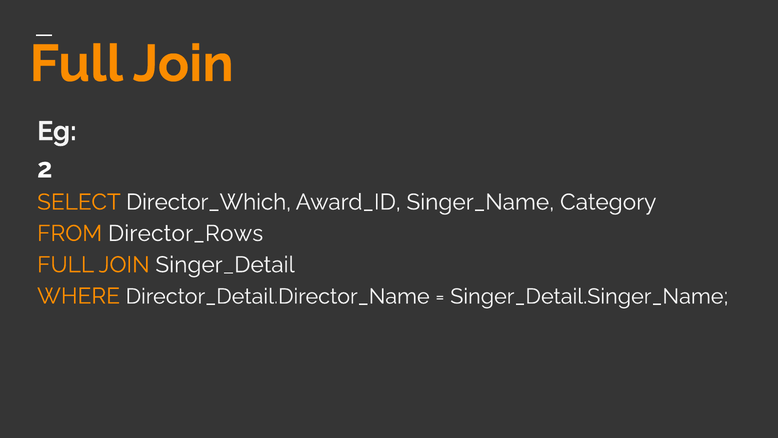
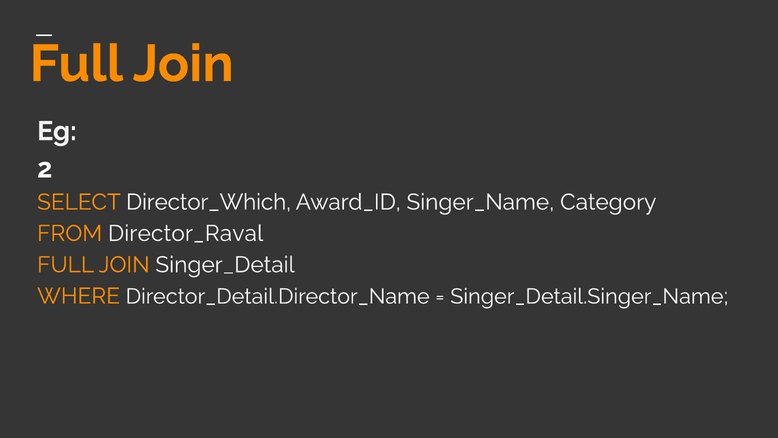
Director_Rows: Director_Rows -> Director_Raval (186, 233)
